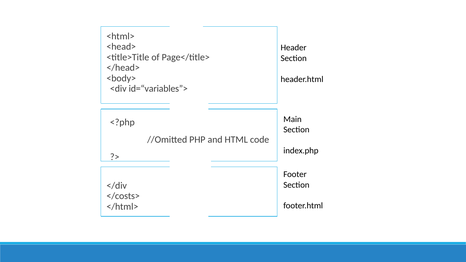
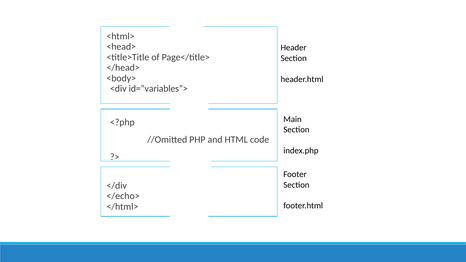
</costs>: </costs> -> </echo> (123, 196)
